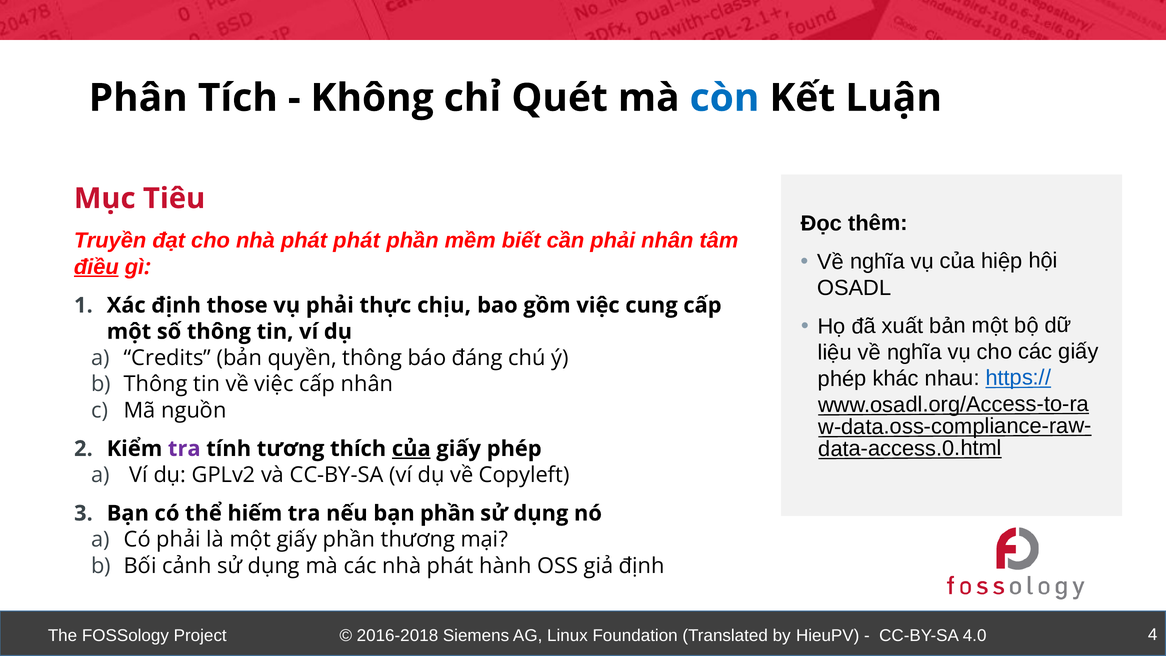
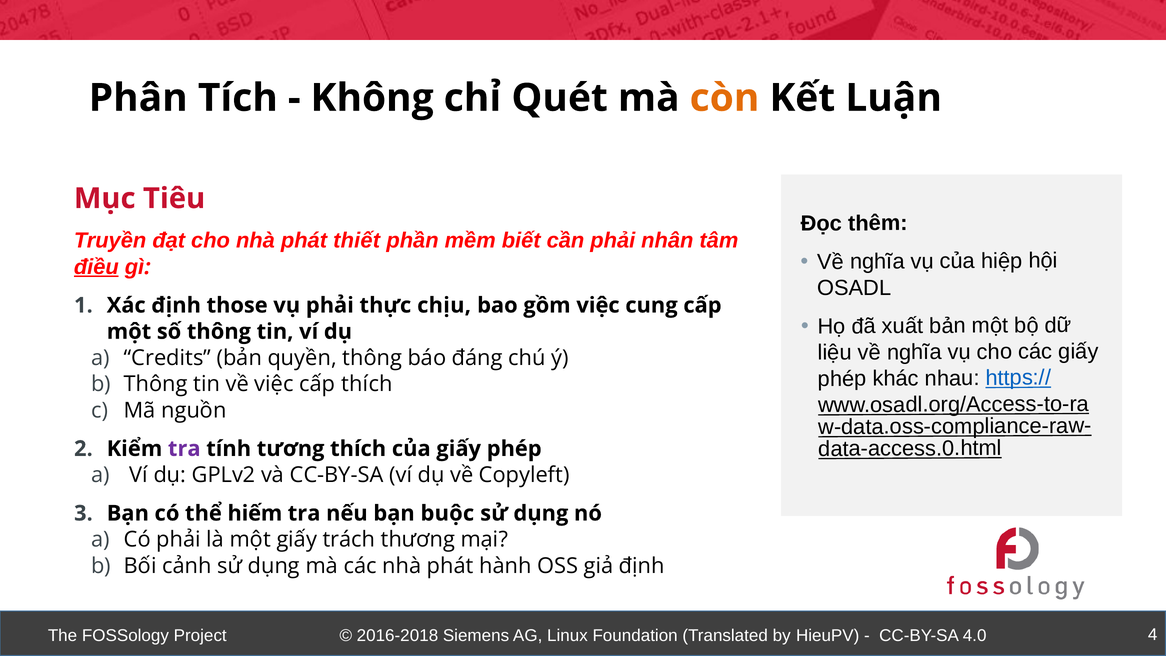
còn colour: blue -> orange (725, 98)
phát phát: phát -> thiết (357, 241)
cấp nhân: nhân -> thích (367, 384)
của underline: present -> none (411, 449)
bạn phần: phần -> buộc (447, 513)
giấy phần: phần -> trách (349, 539)
